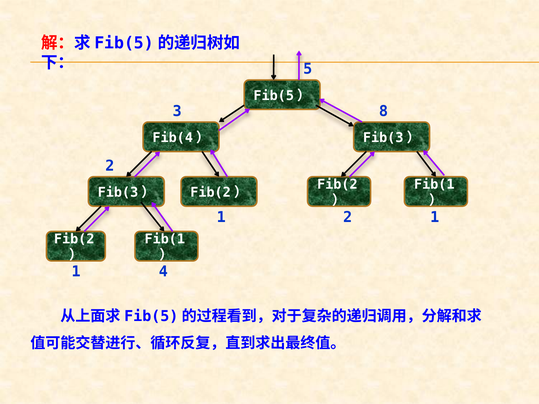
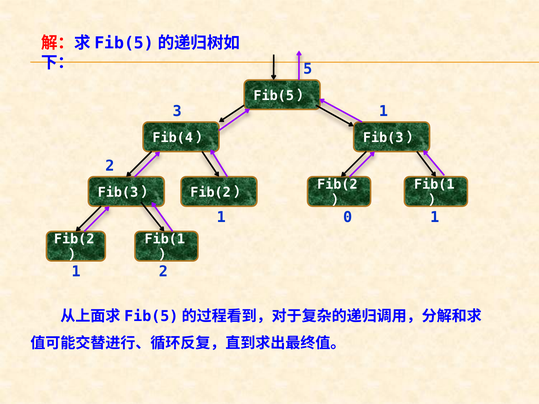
3 8: 8 -> 1 (383, 111)
1 2: 2 -> 0 (348, 217)
4: 4 -> 2 (163, 272)
